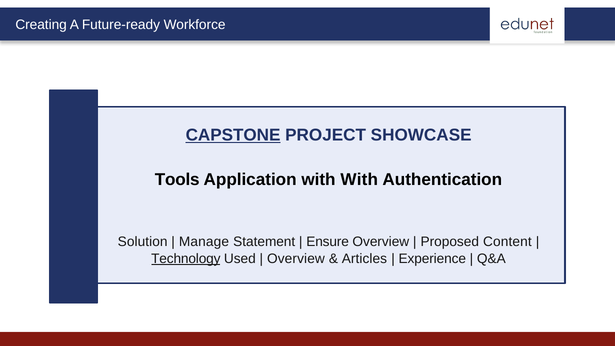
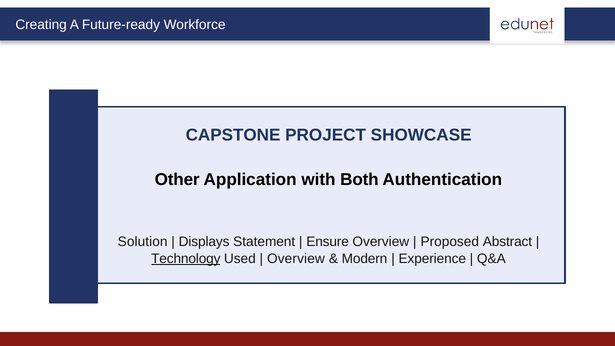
CAPSTONE underline: present -> none (233, 135)
Tools: Tools -> Other (177, 179)
with With: With -> Both (359, 179)
Manage: Manage -> Displays (204, 242)
Content: Content -> Abstract (507, 242)
Articles: Articles -> Modern (365, 259)
